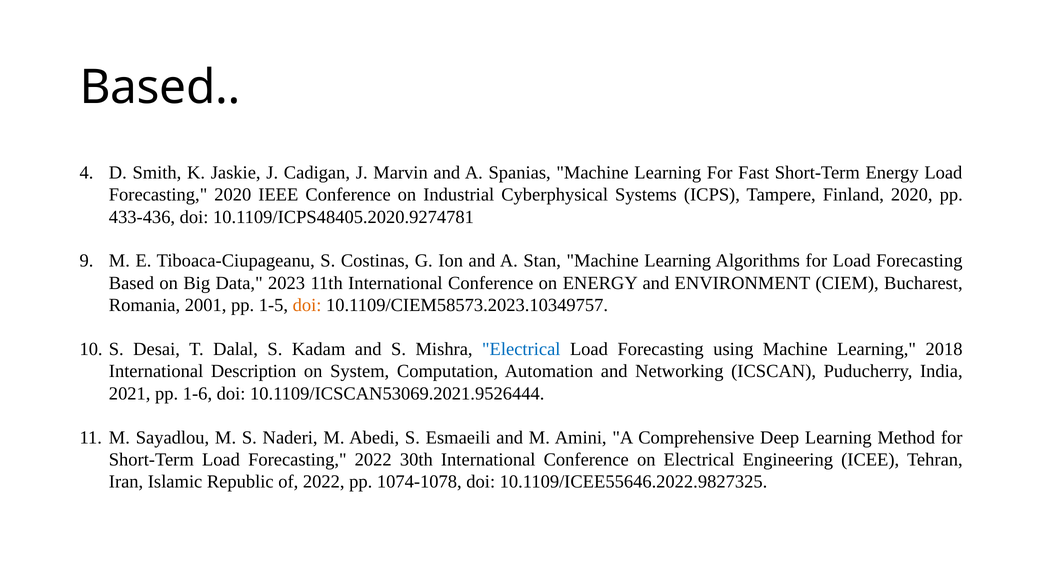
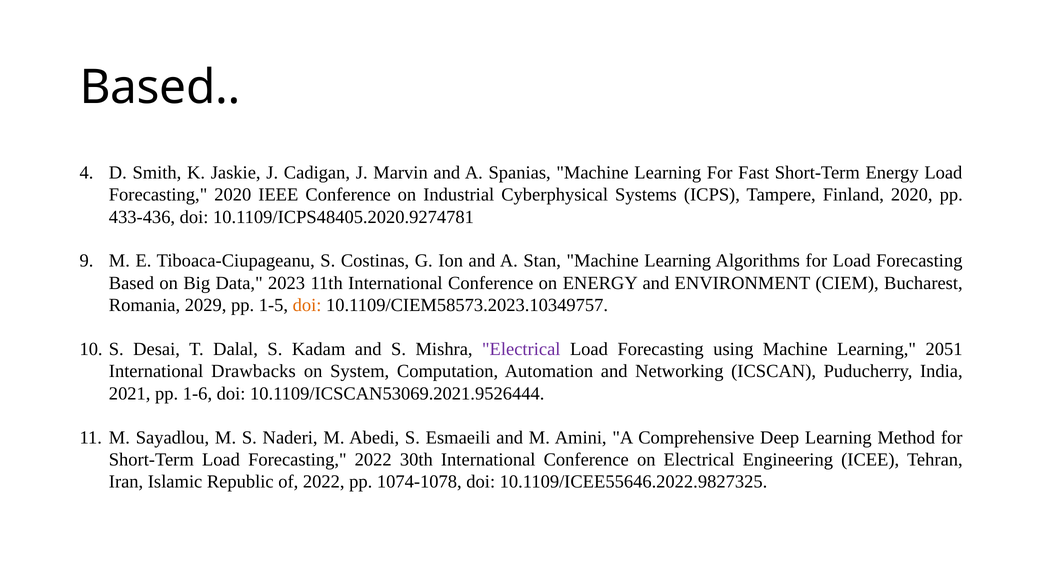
2001: 2001 -> 2029 (206, 305)
Electrical colour: blue -> purple (521, 349)
2018: 2018 -> 2051 (944, 349)
Description: Description -> Drawbacks (253, 371)
